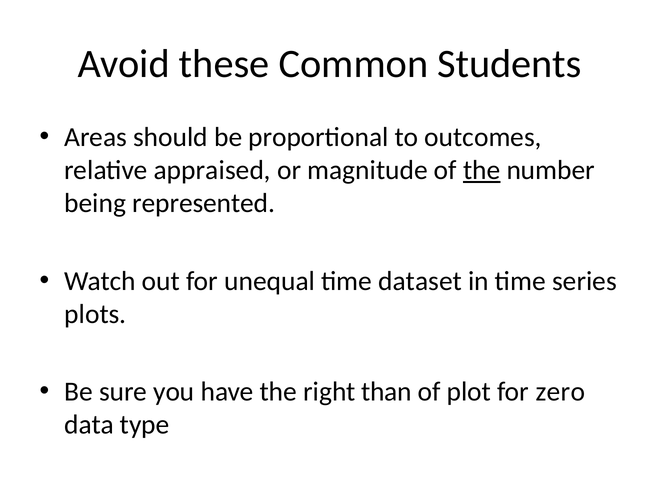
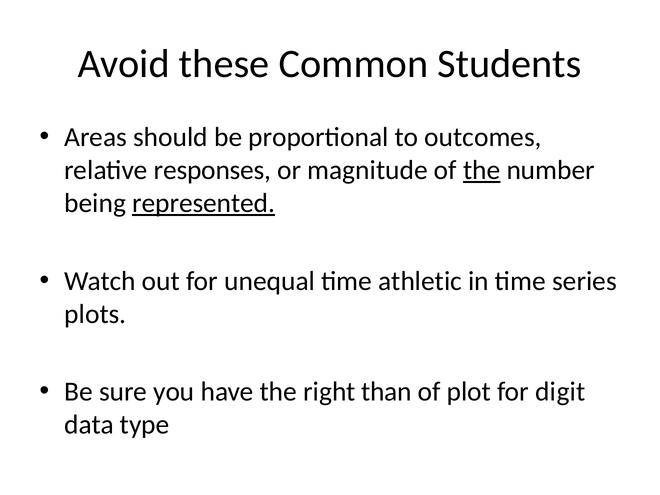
appraised: appraised -> responses (212, 170)
represented underline: none -> present (204, 203)
dataset: dataset -> athletic (420, 281)
zero: zero -> digit (560, 392)
